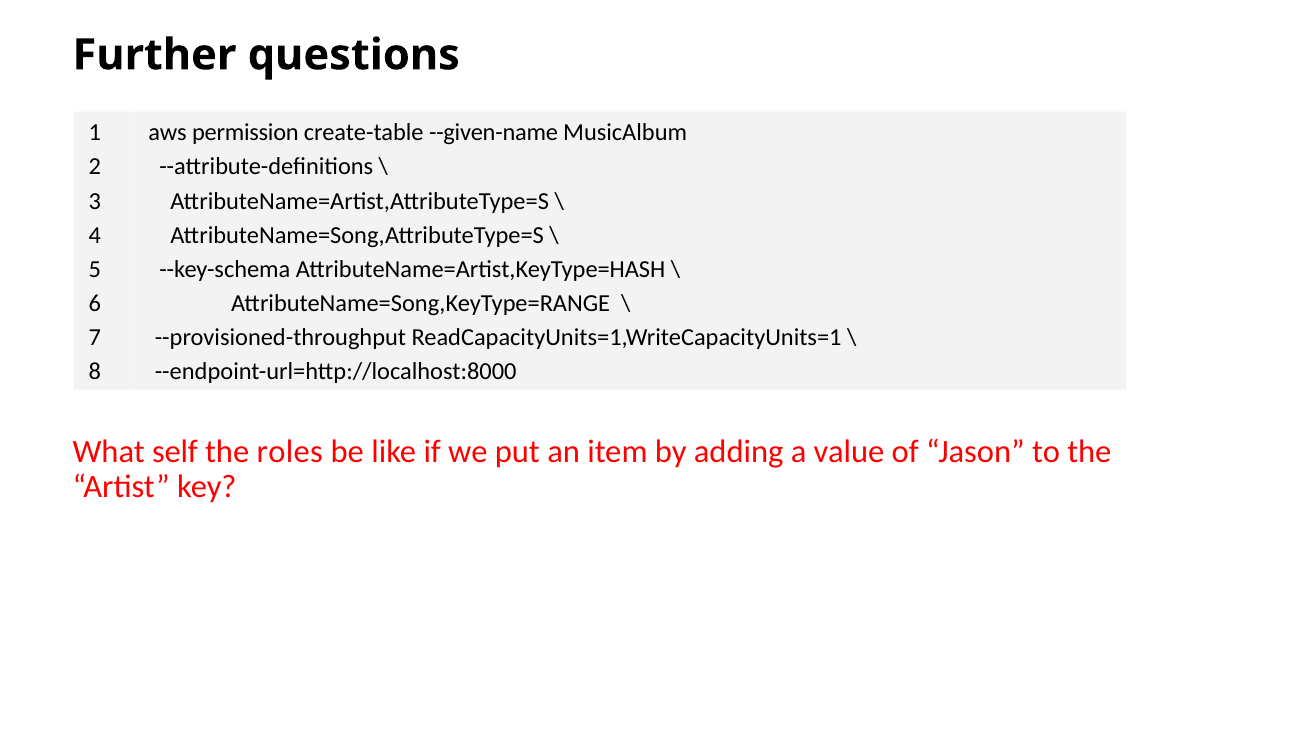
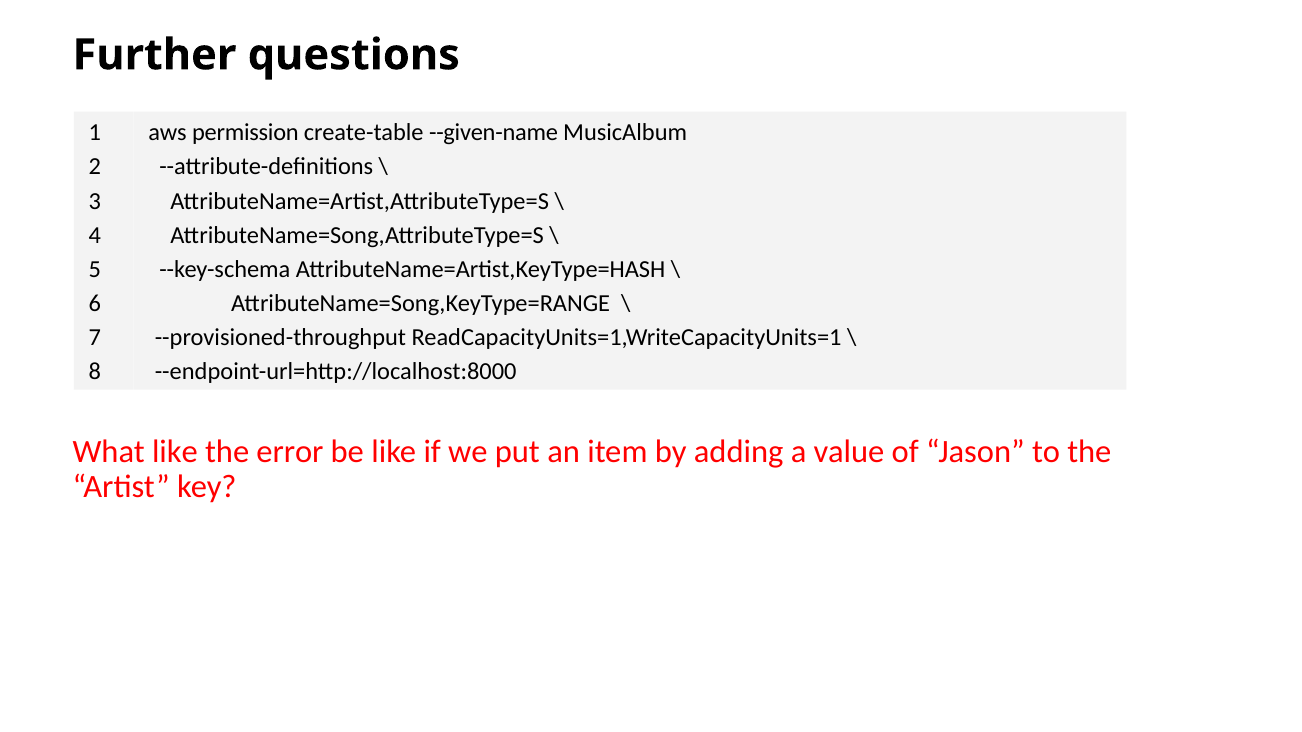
What self: self -> like (175, 452)
roles: roles -> error (290, 452)
